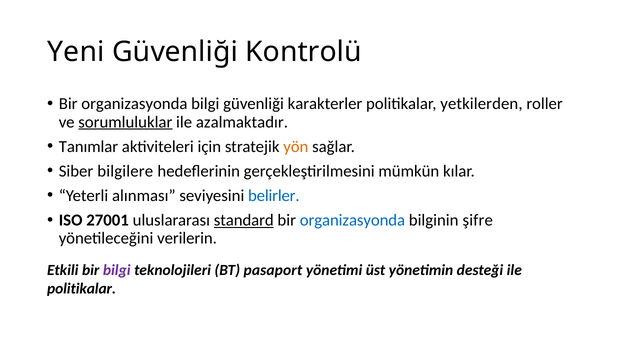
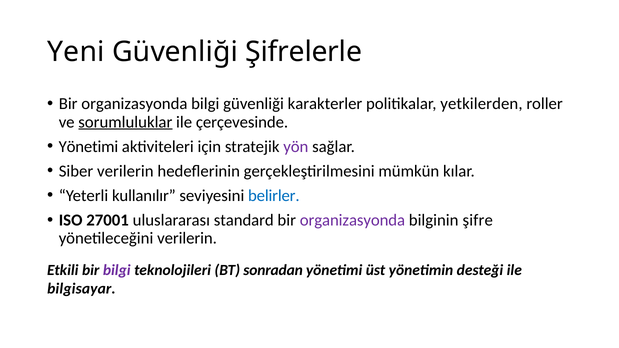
Kontrolü: Kontrolü -> Şifrelerle (304, 52)
azalmaktadır: azalmaktadır -> çerçevesinde (242, 122)
Tanımlar: Tanımlar -> Yönetimi (88, 147)
yön colour: orange -> purple (296, 147)
Siber bilgilere: bilgilere -> verilerin (125, 171)
alınması: alınması -> kullanılır (144, 196)
standard underline: present -> none (244, 220)
organizasyonda colour: blue -> purple (352, 220)
pasaport: pasaport -> sonradan (273, 270)
politikalar: politikalar -> bilgisayar (81, 289)
